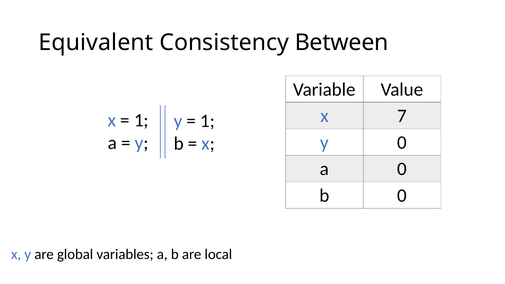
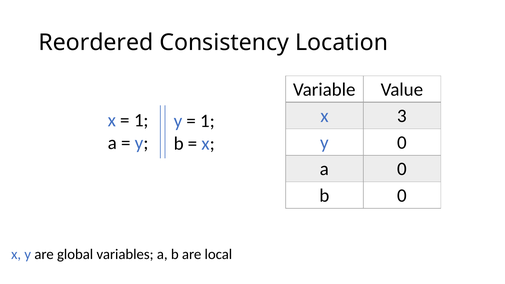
Equivalent: Equivalent -> Reordered (96, 42)
Between: Between -> Location (342, 42)
7: 7 -> 3 (402, 116)
